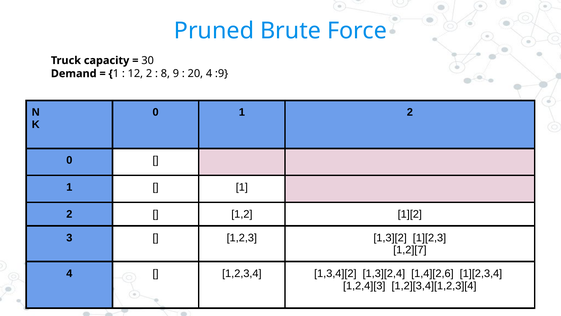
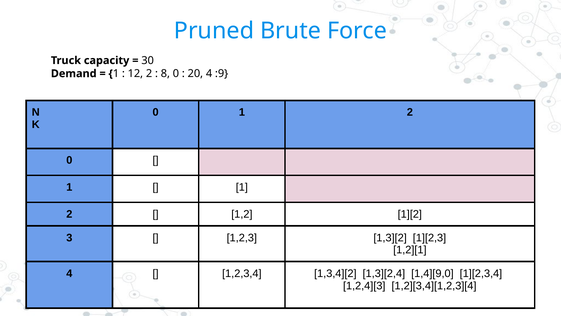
8 9: 9 -> 0 (176, 73)
1,2][7: 1,2][7 -> 1,2][1 (410, 250)
1,4][2,6: 1,4][2,6 -> 1,4][9,0 (432, 273)
